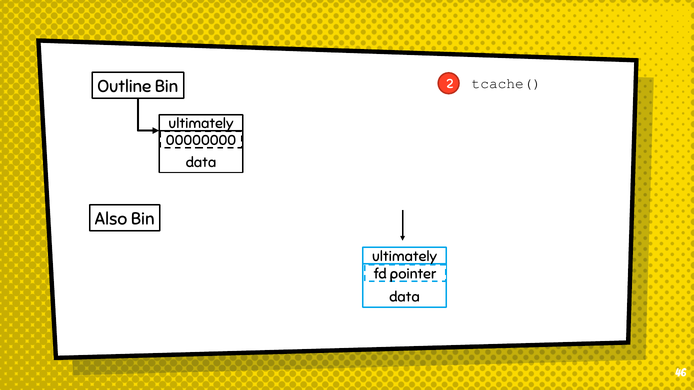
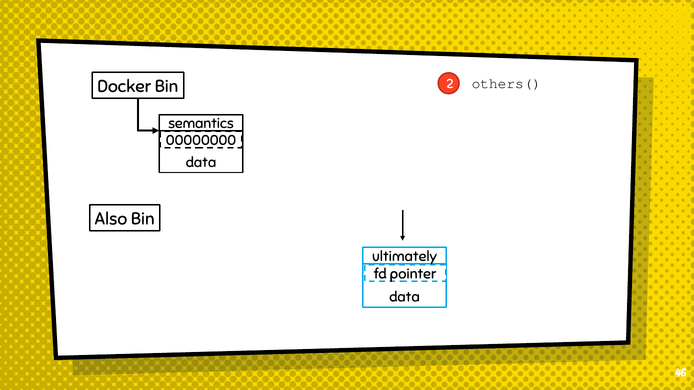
Outline: Outline -> Docker (124, 86)
tcache(: tcache( -> others( (506, 83)
ultimately: ultimately -> semantics (201, 124)
